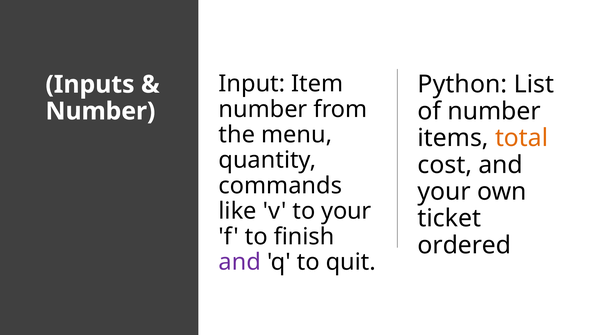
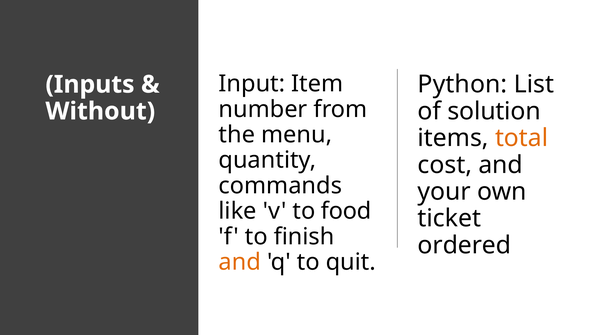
of number: number -> solution (494, 111)
Number: Number -> Without (100, 111)
to your: your -> food (346, 211)
and colour: purple -> orange (240, 262)
